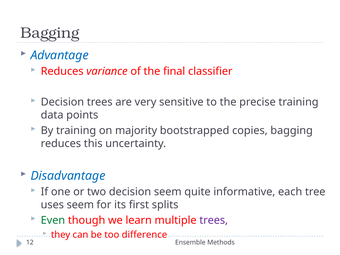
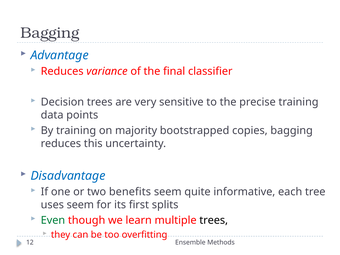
two decision: decision -> benefits (130, 192)
trees colour: purple -> black (214, 220)
difference: difference -> overfitting (145, 235)
